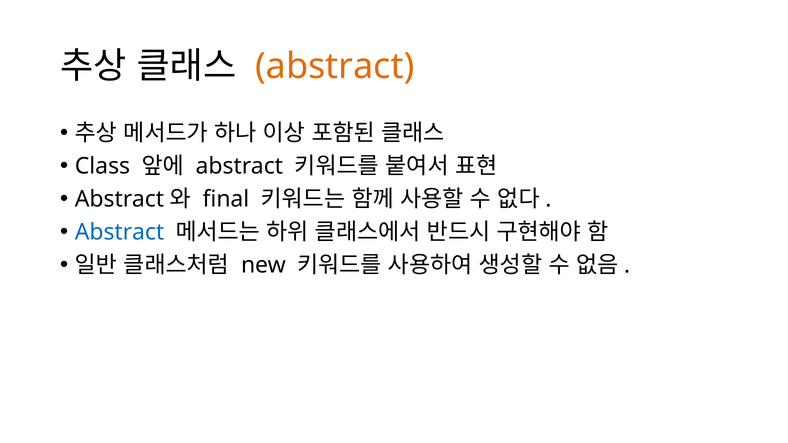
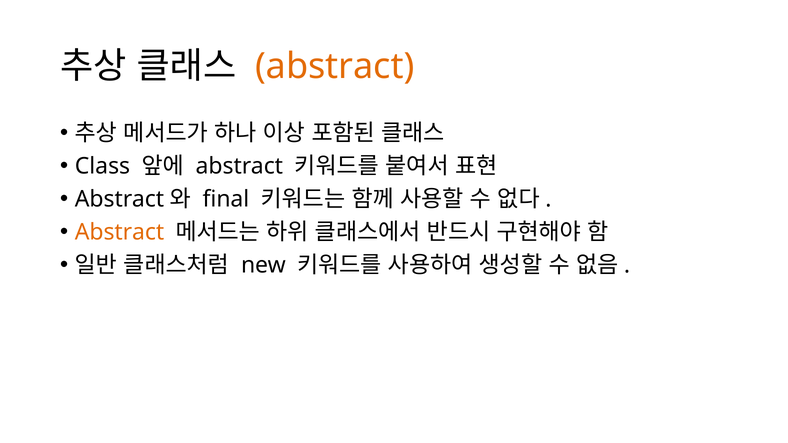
Abstract colour: blue -> orange (120, 232)
